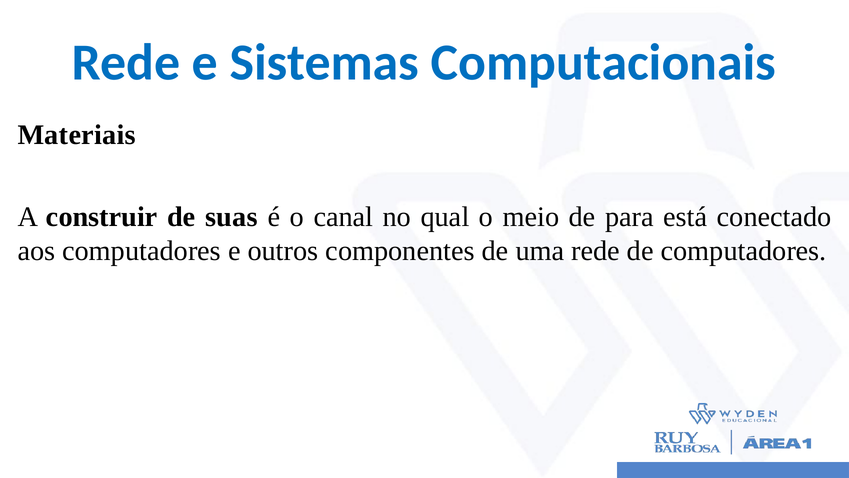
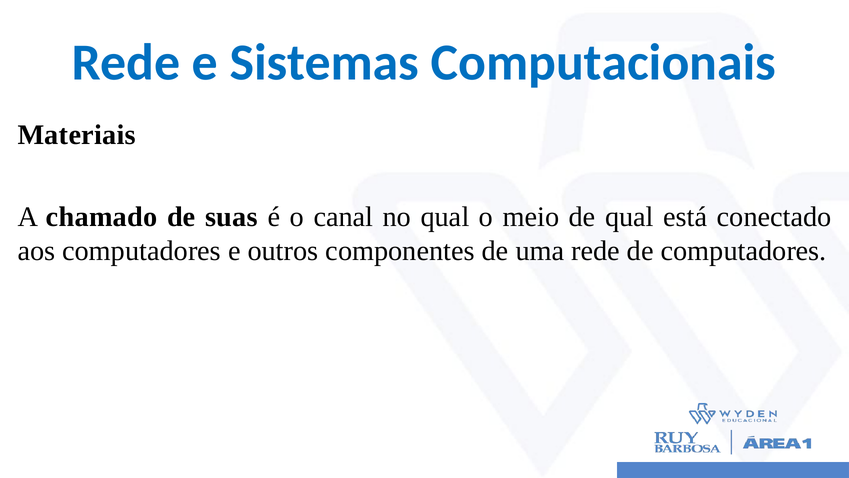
construir: construir -> chamado (102, 217)
de para: para -> qual (629, 217)
